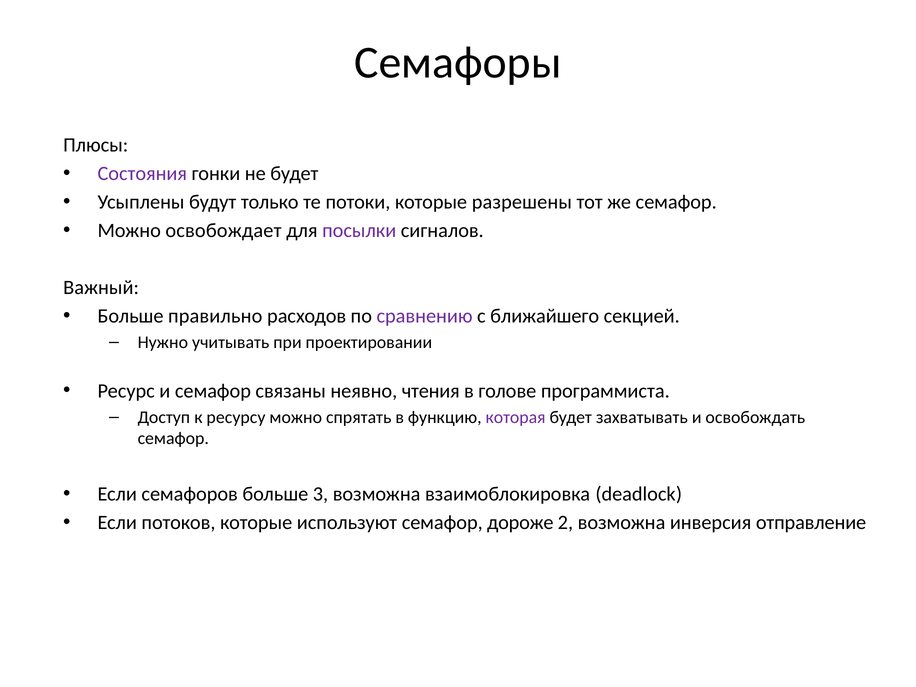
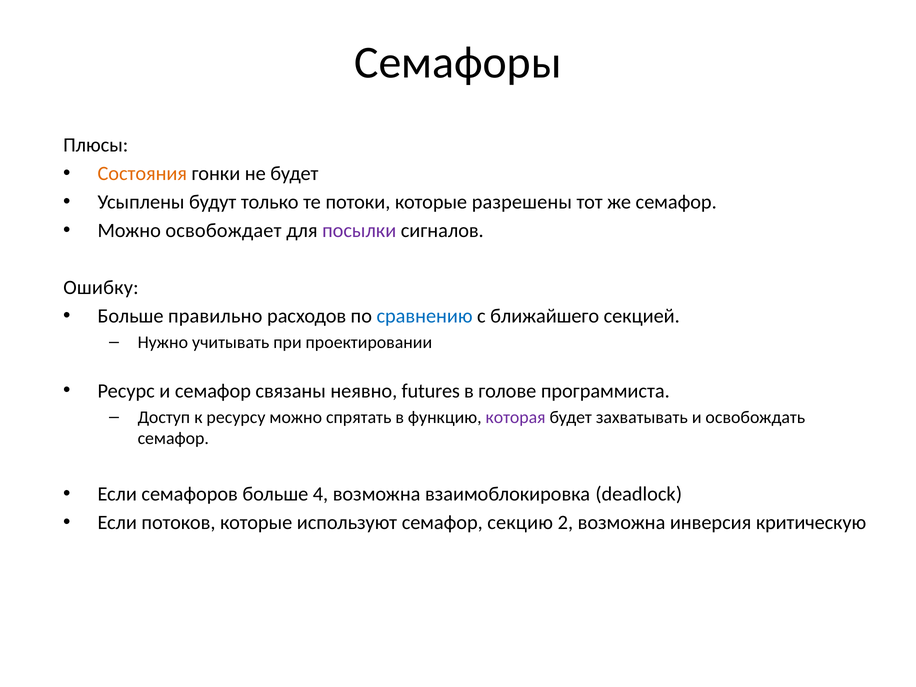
Состояния colour: purple -> orange (142, 174)
Важный: Важный -> Ошибку (101, 288)
сравнению colour: purple -> blue (425, 316)
чтения: чтения -> futures (431, 391)
3: 3 -> 4 (320, 494)
дороже: дороже -> секцию (520, 523)
отправление: отправление -> критическую (811, 523)
